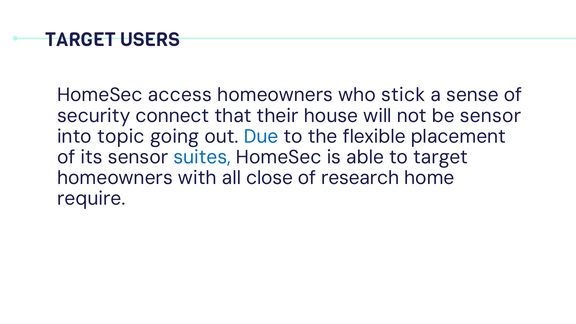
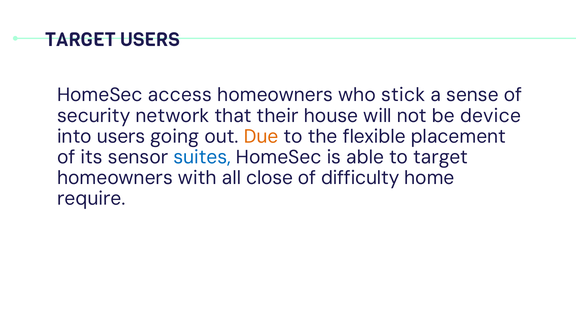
connect: connect -> network (172, 116)
be sensor: sensor -> device (491, 116)
into topic: topic -> users (121, 136)
Due colour: blue -> orange (261, 136)
research: research -> difficulty (360, 178)
